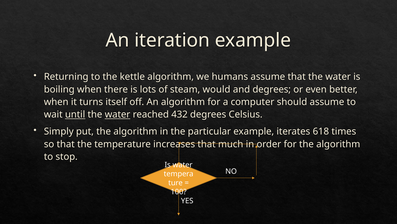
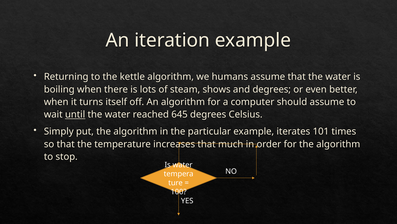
would: would -> shows (217, 89)
water underline: present -> none (118, 114)
432: 432 -> 645 (179, 114)
618: 618 -> 101 (321, 131)
